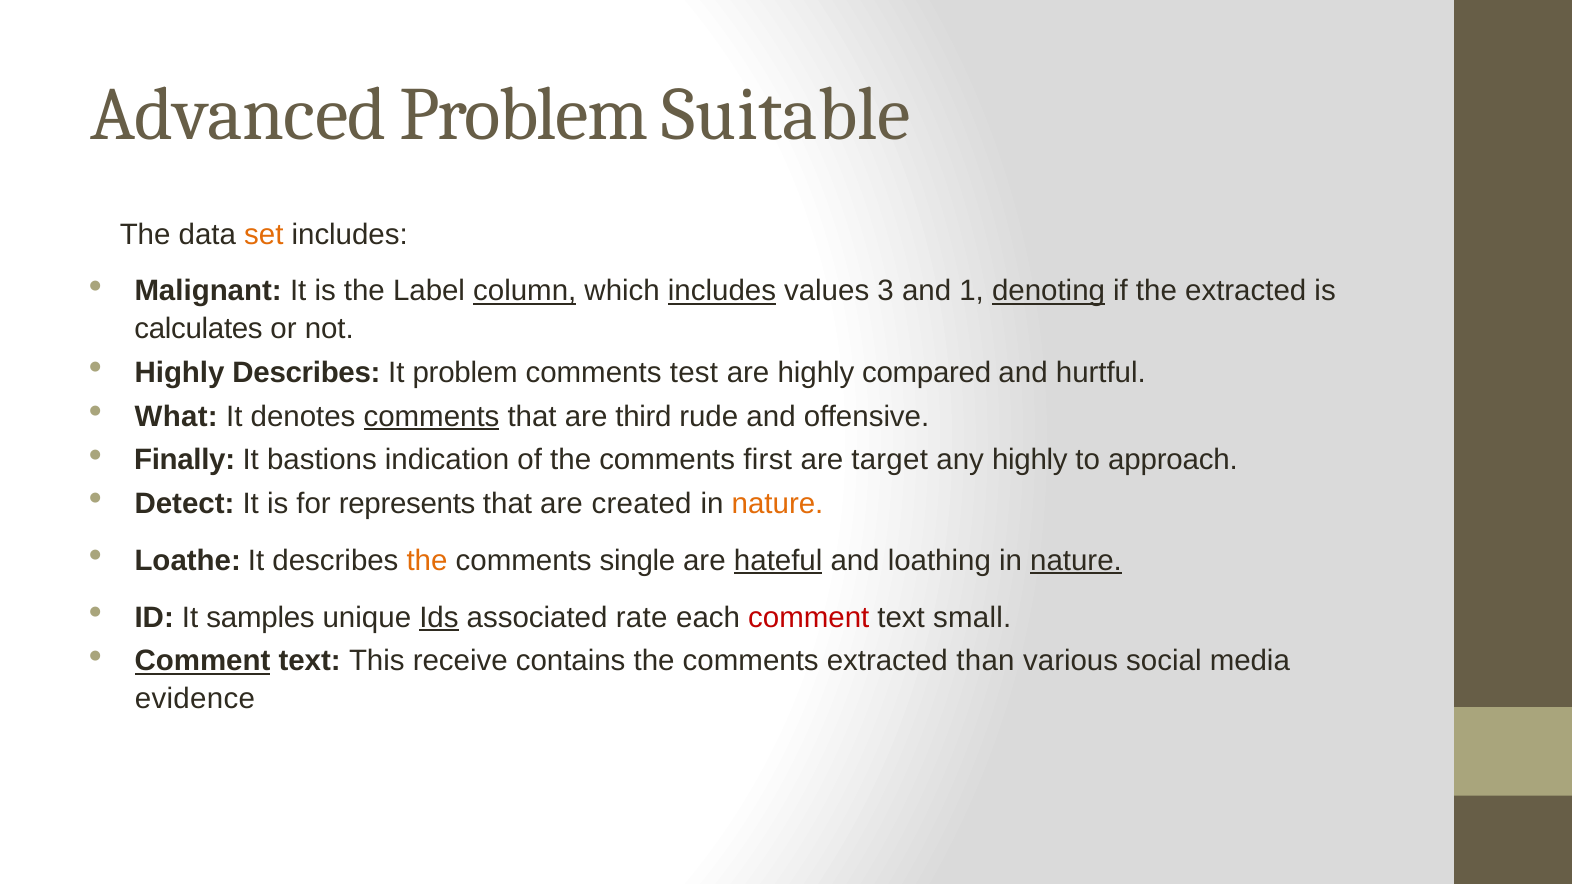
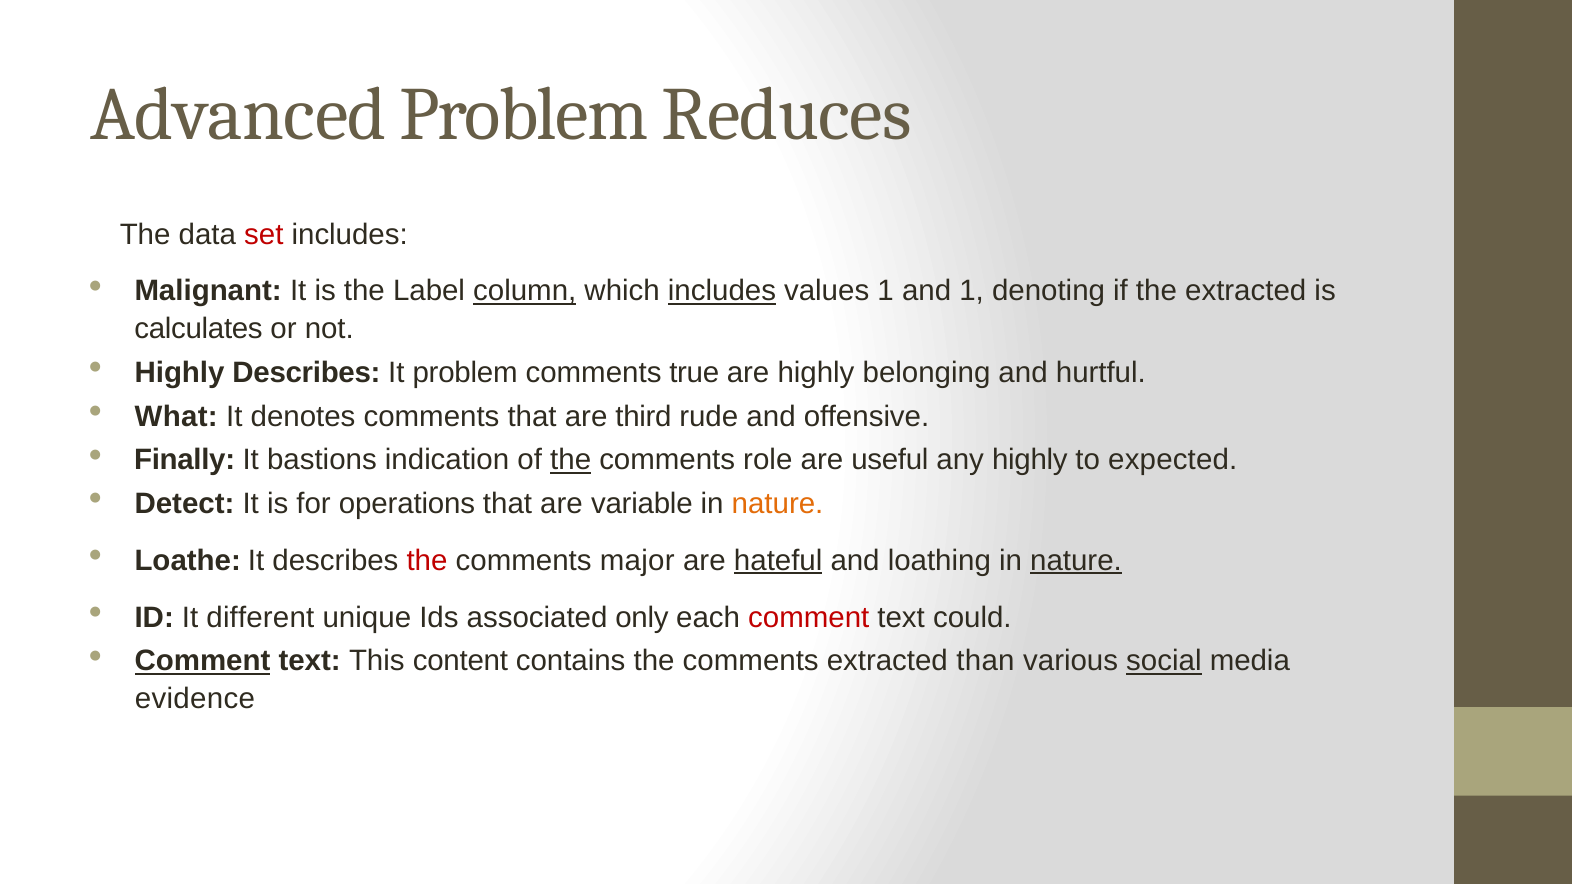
Suitable: Suitable -> Reduces (787, 114)
set colour: orange -> red (264, 234)
values 3: 3 -> 1 (886, 291)
denoting underline: present -> none (1049, 291)
test: test -> true (694, 373)
compared: compared -> belonging (927, 373)
comments underline: present -> none (432, 417)
the underline: none -> present (571, 460)
first: first -> role (768, 460)
target: target -> useful (890, 460)
approach: approach -> expected (1173, 460)
represents: represents -> operations (407, 504)
created: created -> variable (642, 504)
the colour: orange -> red (427, 561)
single: single -> major (637, 561)
samples: samples -> different (260, 618)
Ids underline: present -> none (439, 618)
rate: rate -> only (642, 618)
small: small -> could (972, 618)
receive: receive -> content (460, 661)
social underline: none -> present (1164, 661)
